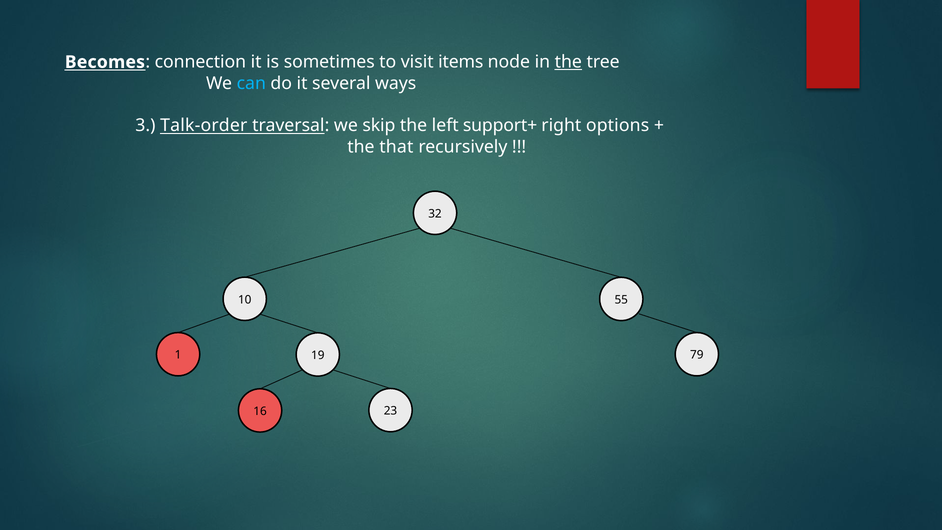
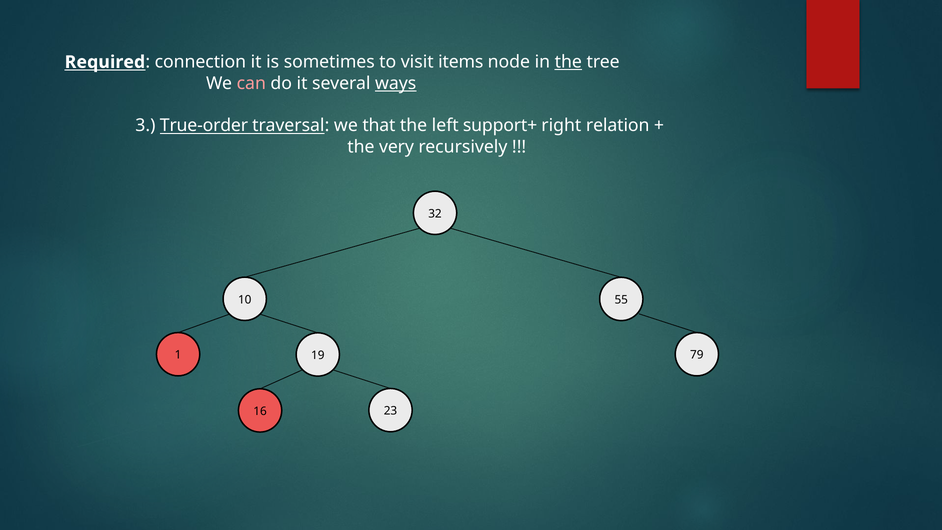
Becomes: Becomes -> Required (105, 62)
can colour: light blue -> pink (251, 83)
ways underline: none -> present (396, 83)
Talk-order: Talk-order -> True-order (204, 126)
skip: skip -> that (379, 126)
options: options -> relation (618, 126)
that: that -> very (397, 147)
